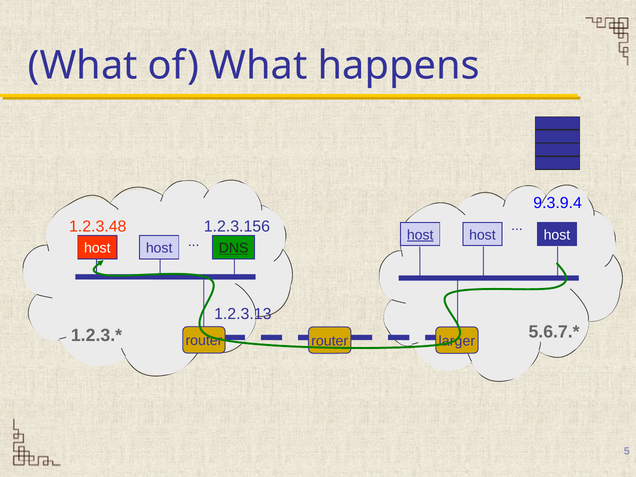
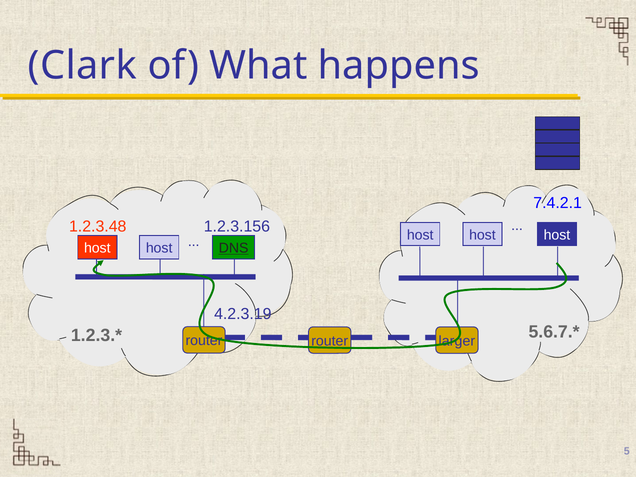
What: What -> Clark (82, 66)
9.3.9.4: 9.3.9.4 -> 7.4.2.1 (558, 203)
host underline: present -> none (420, 235)
1.2.3.13: 1.2.3.13 -> 4.2.3.19 (243, 314)
